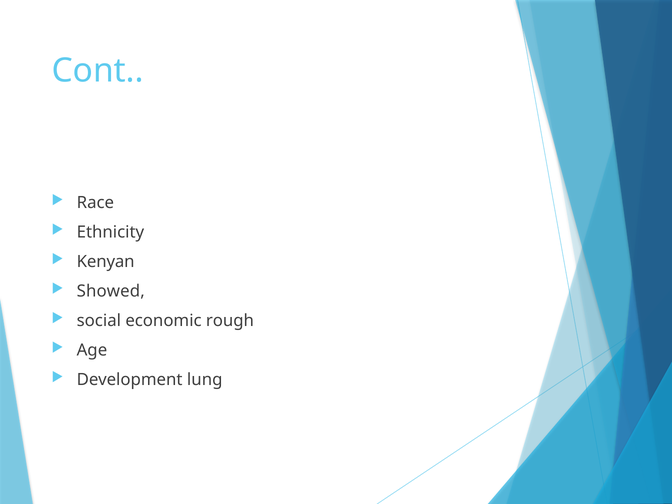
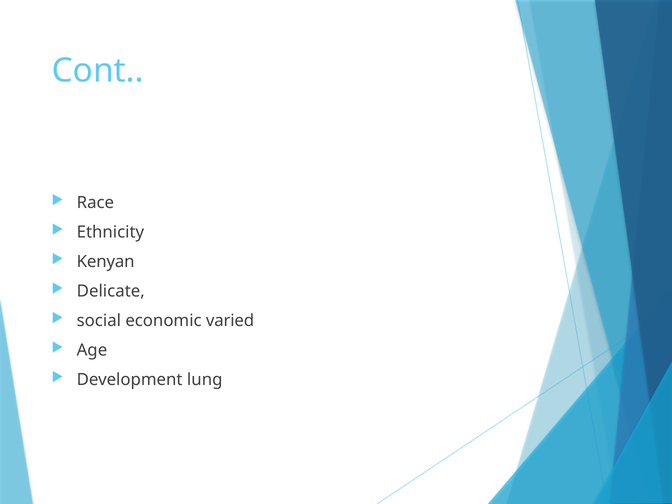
Showed: Showed -> Delicate (111, 291)
rough: rough -> varied (230, 321)
